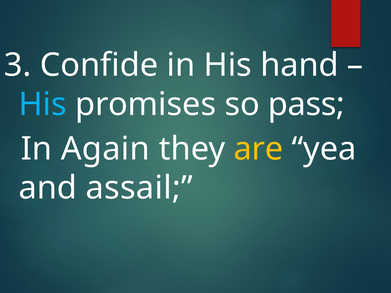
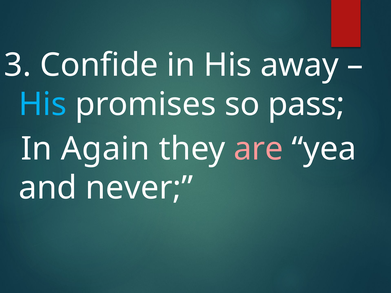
hand: hand -> away (299, 65)
are colour: yellow -> pink (258, 149)
assail: assail -> never (139, 188)
